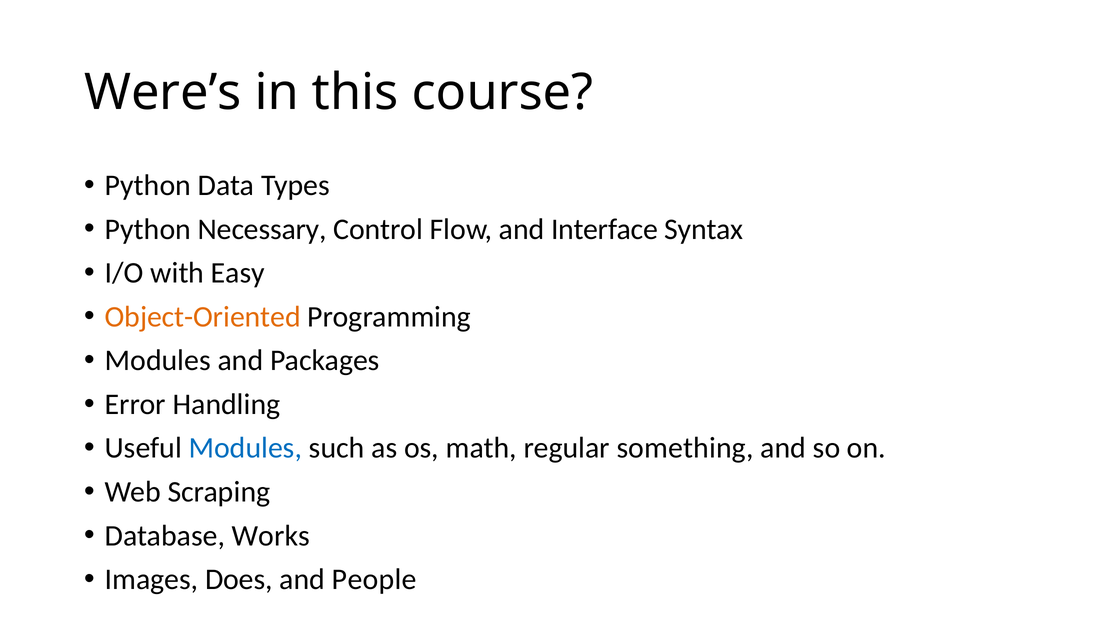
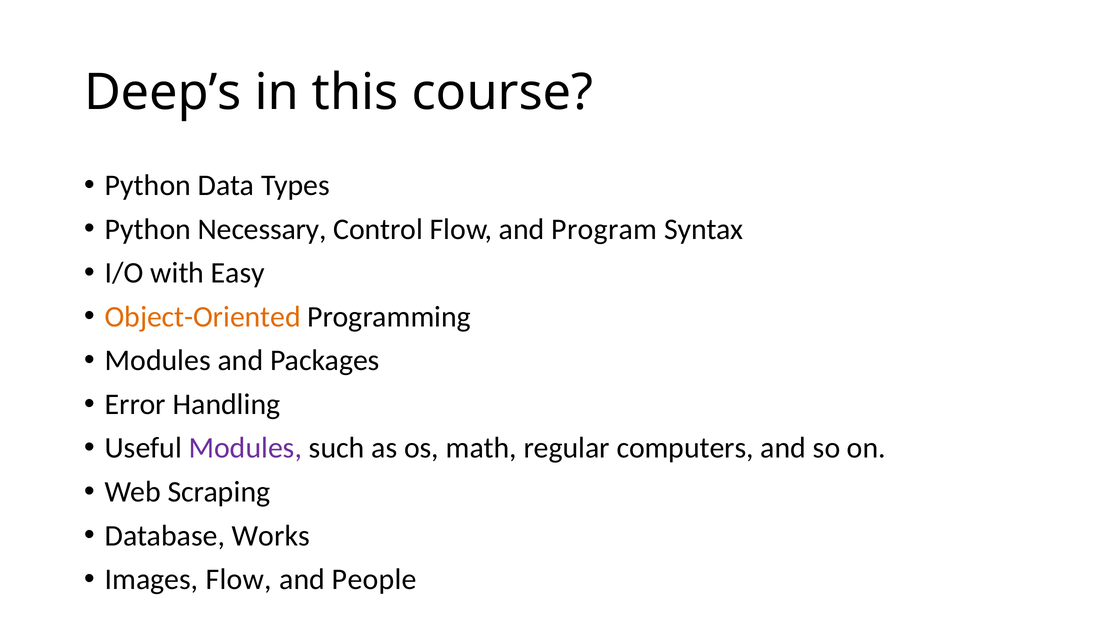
Were’s: Were’s -> Deep’s (163, 93)
Interface: Interface -> Program (604, 229)
Modules colour: blue -> purple (245, 448)
something: something -> computers (685, 448)
Images Does: Does -> Flow (239, 579)
